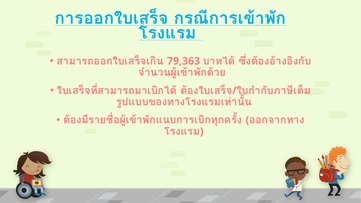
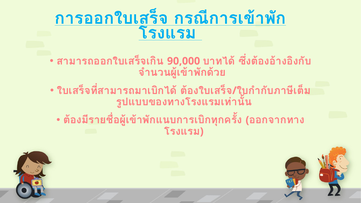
79,363: 79,363 -> 90,000 (184, 61)
